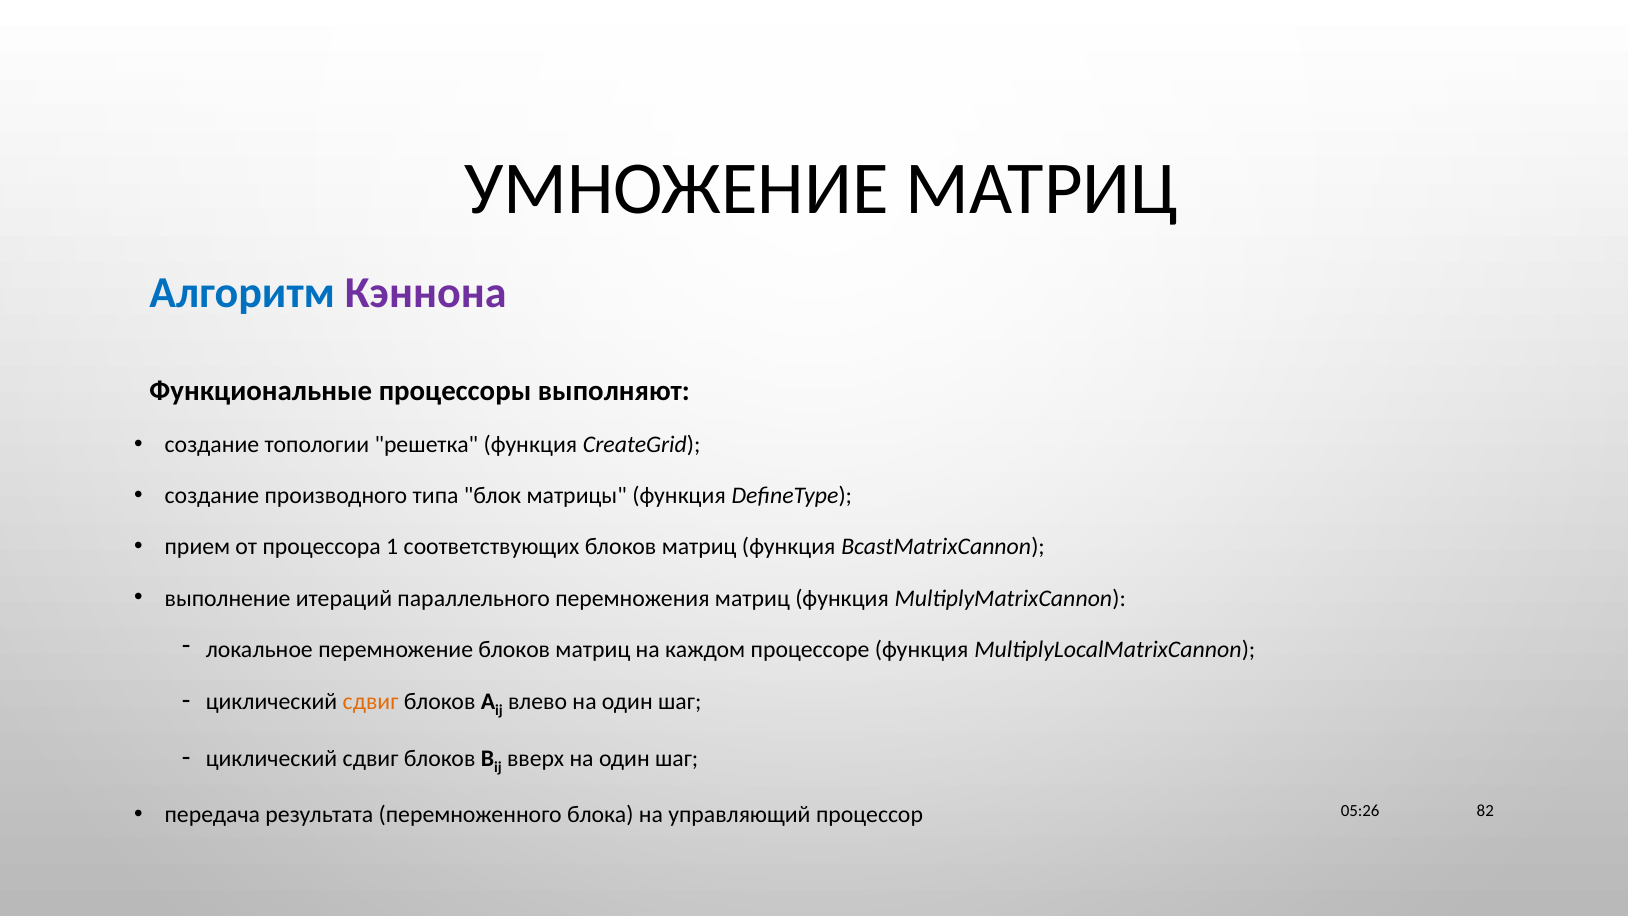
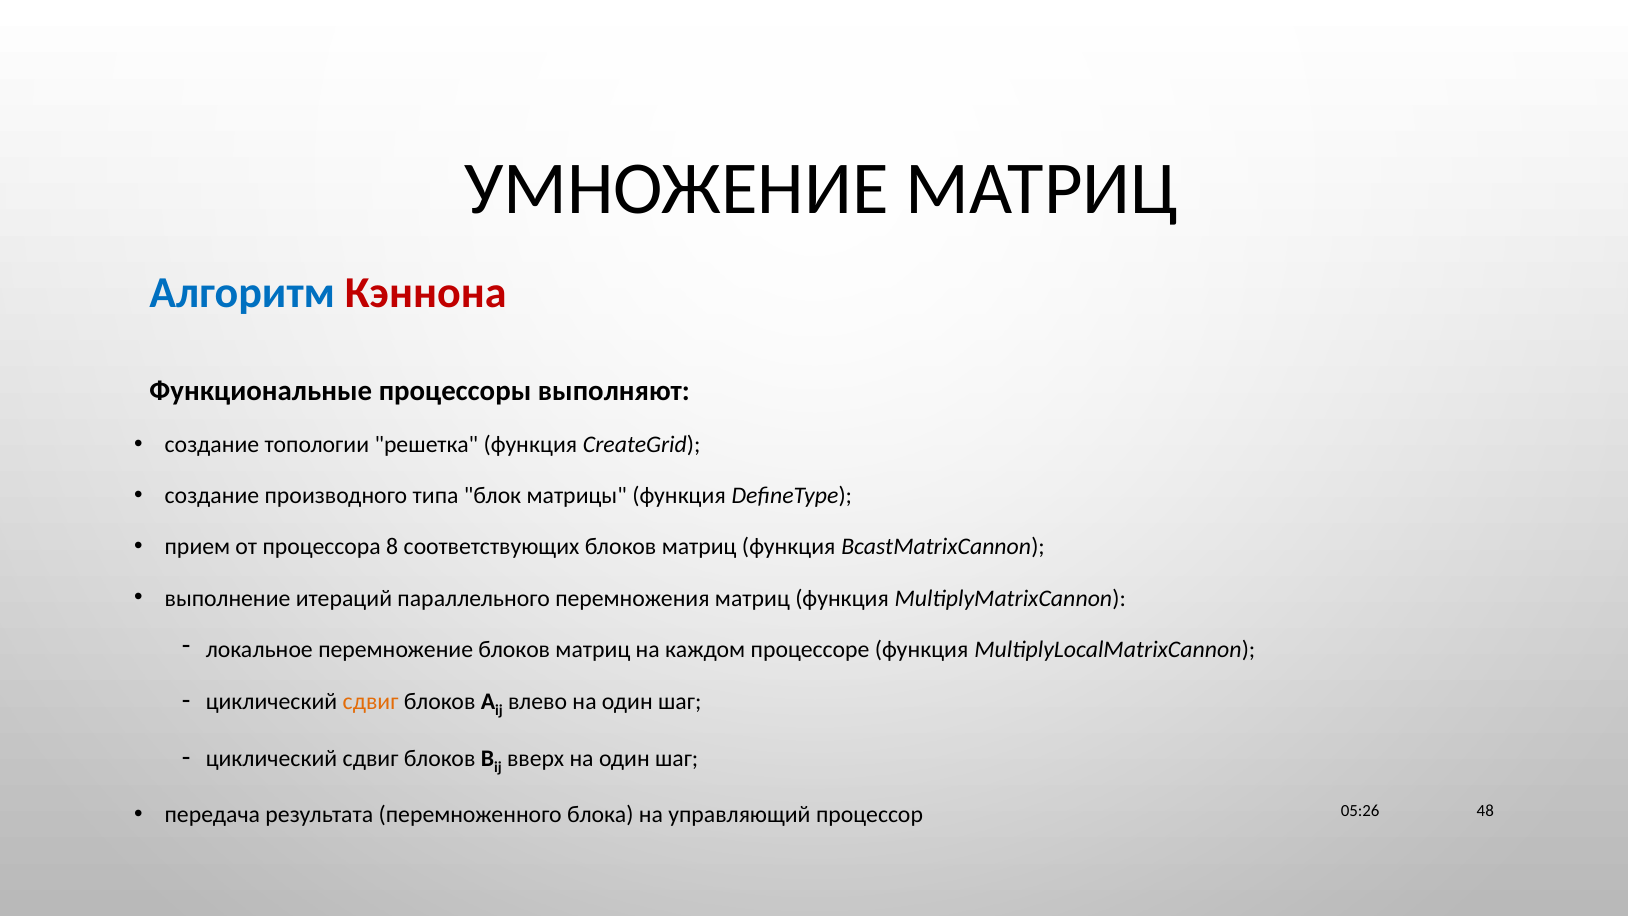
Кэннона colour: purple -> red (426, 293)
1: 1 -> 8 (392, 547)
82: 82 -> 48 (1485, 811)
